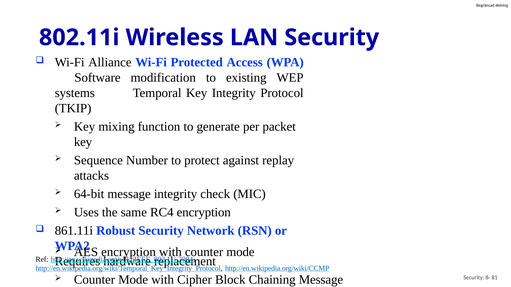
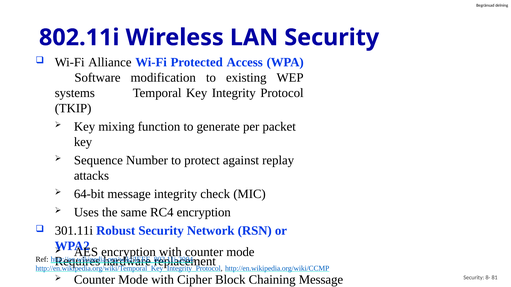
861.11i: 861.11i -> 301.11i (74, 231)
